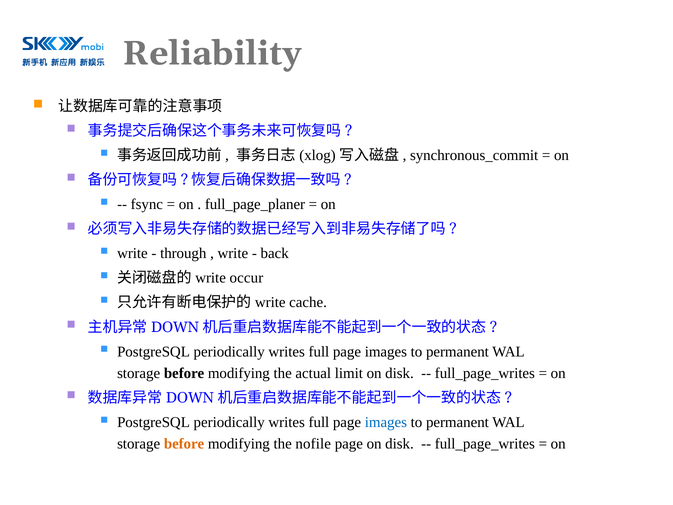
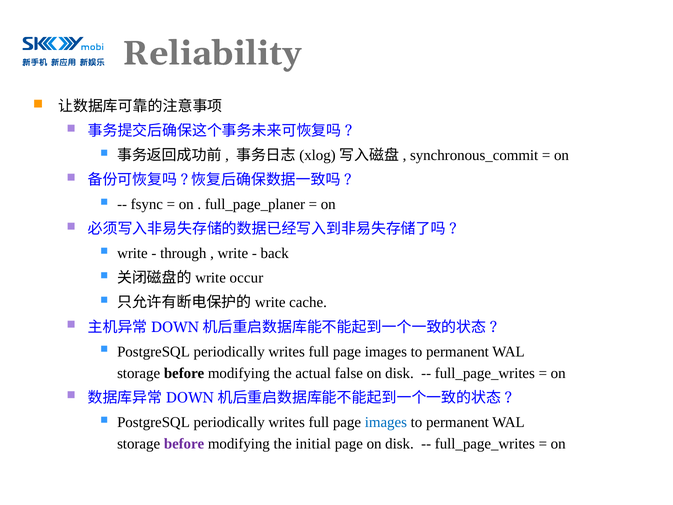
limit: limit -> false (349, 373)
before colour: orange -> purple (184, 443)
nofile: nofile -> initial (313, 443)
